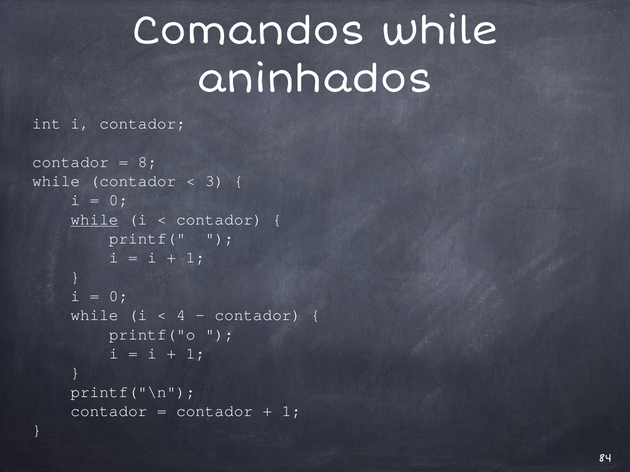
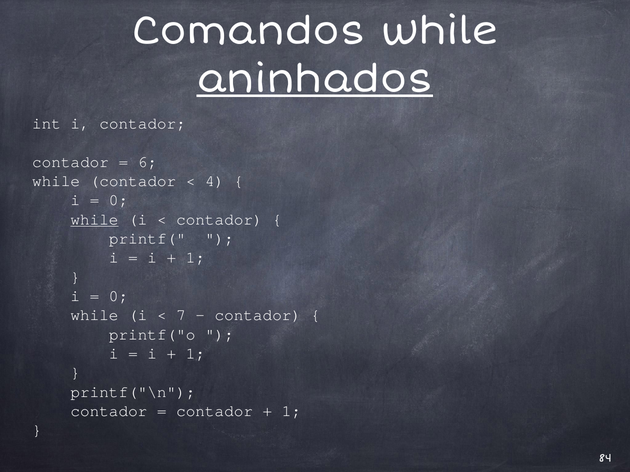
aninhados underline: none -> present (315, 79)
8: 8 -> 6 (147, 162)
3: 3 -> 4 (215, 181)
4: 4 -> 7 (181, 316)
